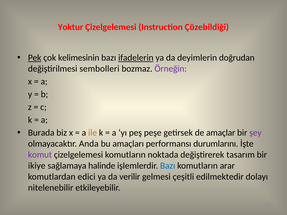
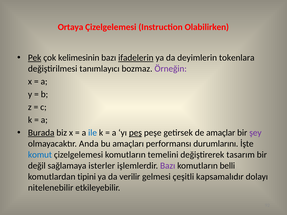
Yoktur: Yoktur -> Ortaya (71, 27)
Çözebildiği: Çözebildiği -> Olabilirken (207, 27)
doğrudan: doğrudan -> tokenlara (237, 58)
sembolleri: sembolleri -> tanımlayıcı (99, 69)
Burada underline: none -> present (41, 133)
ile colour: orange -> blue (93, 133)
peş underline: none -> present (135, 133)
komut colour: purple -> blue (40, 155)
noktada: noktada -> temelini (163, 155)
ikiye: ikiye -> değil (37, 166)
halinde: halinde -> isterler (102, 166)
Bazı colour: blue -> purple (168, 166)
arar: arar -> belli (227, 166)
edici: edici -> tipini (87, 177)
edilmektedir: edilmektedir -> kapsamalıdır (220, 177)
